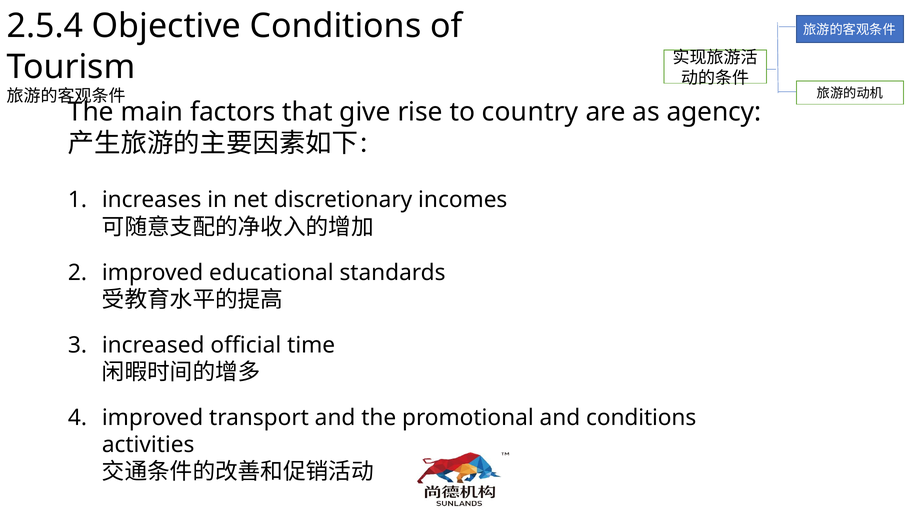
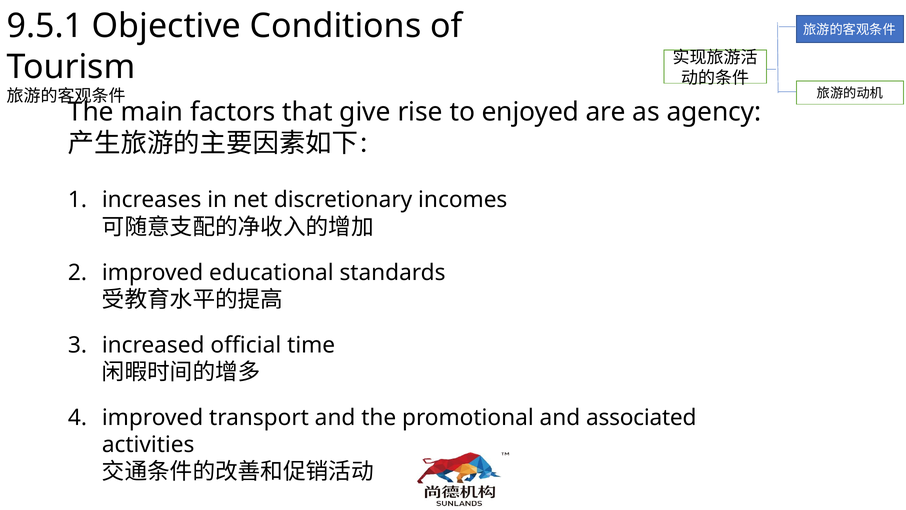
2.5.4: 2.5.4 -> 9.5.1 (45, 26)
country: country -> enjoyed (530, 112)
and conditions: conditions -> associated (641, 417)
